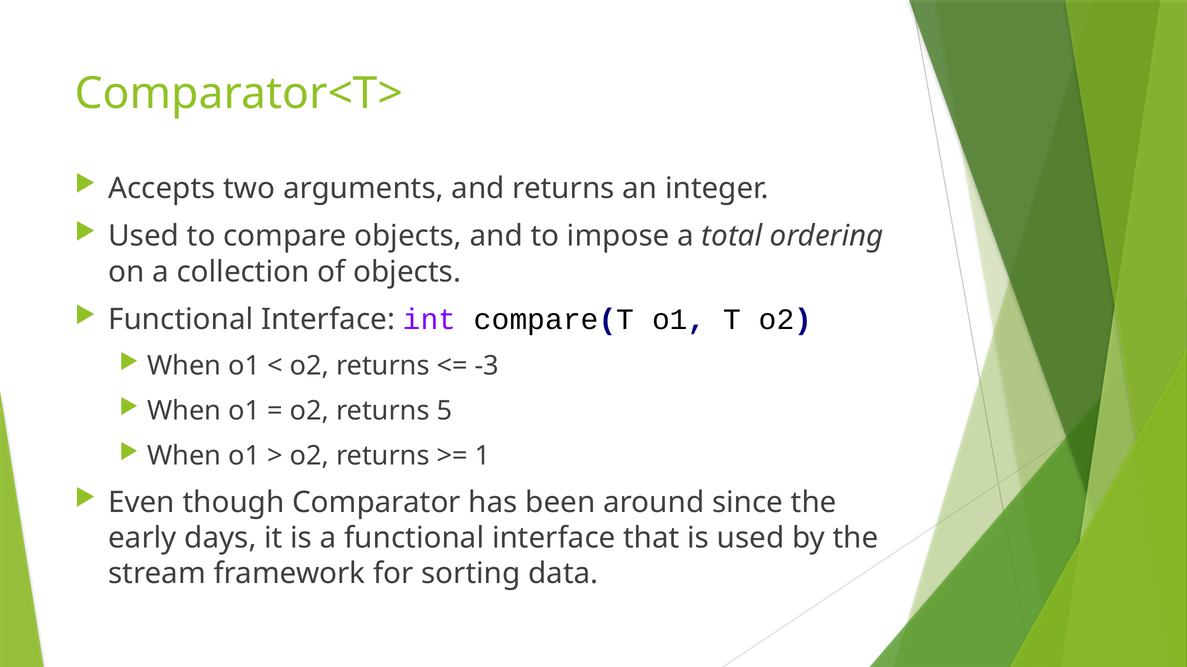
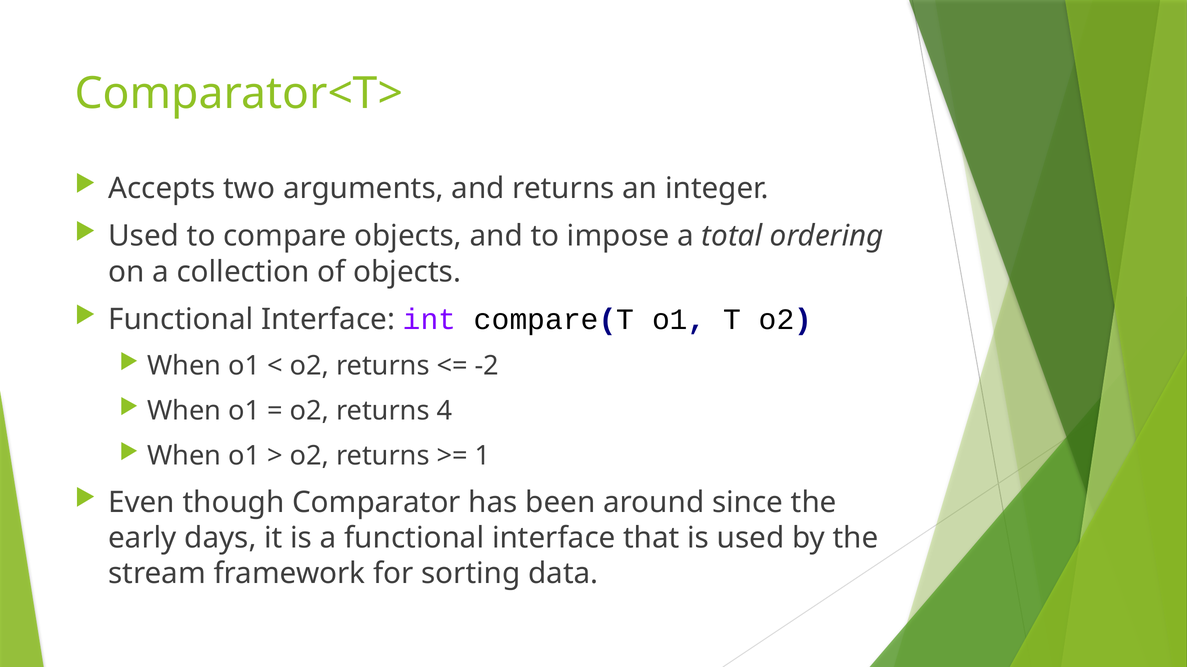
-3: -3 -> -2 (487, 366)
5: 5 -> 4 (444, 411)
